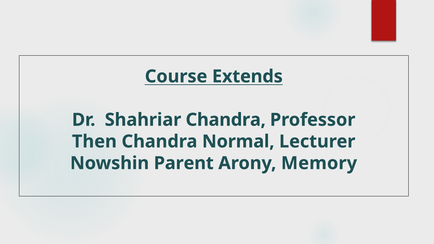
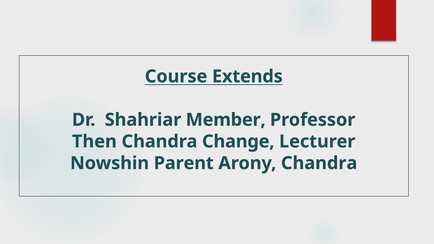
Shahriar Chandra: Chandra -> Member (226, 120)
Normal: Normal -> Change (238, 142)
Arony Memory: Memory -> Chandra (319, 163)
